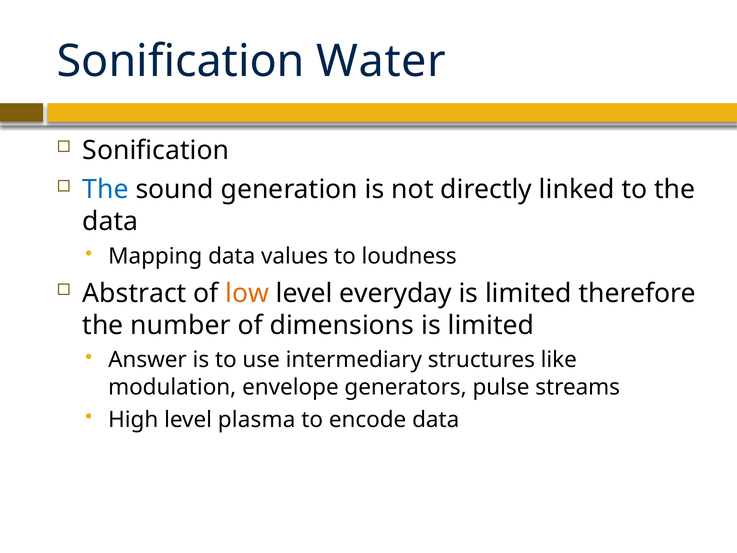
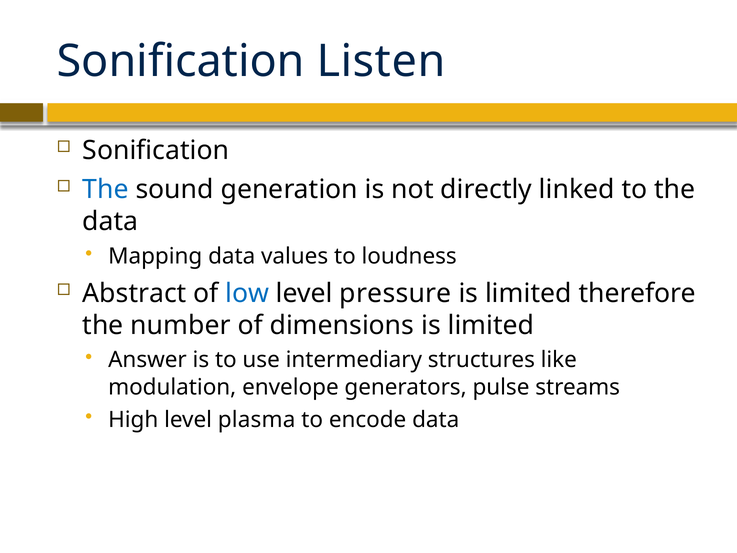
Water: Water -> Listen (381, 61)
low colour: orange -> blue (247, 293)
everyday: everyday -> pressure (395, 293)
